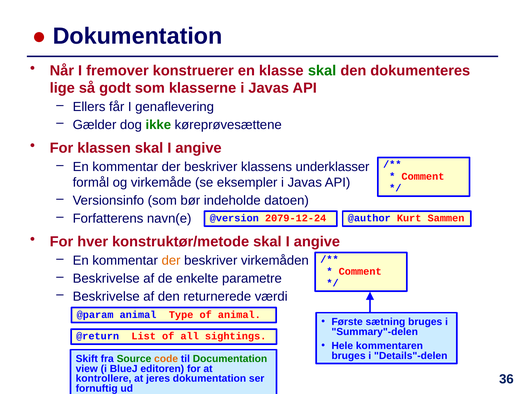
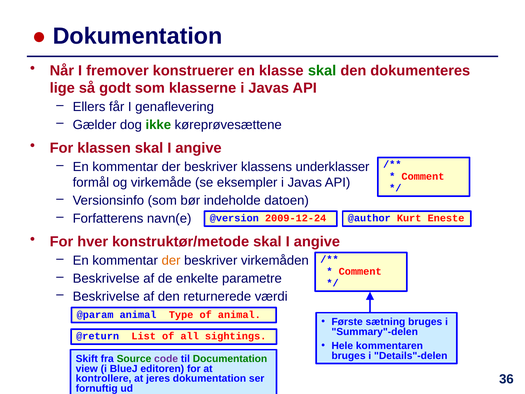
2079-12-24: 2079-12-24 -> 2009-12-24 (296, 218)
Sammen: Sammen -> Eneste (446, 218)
code colour: orange -> purple (166, 359)
